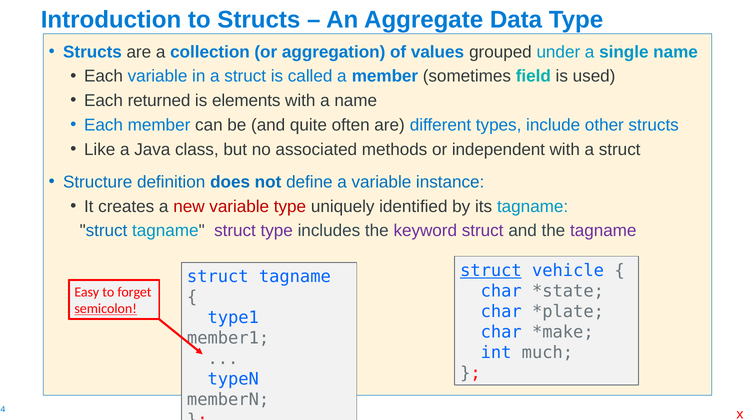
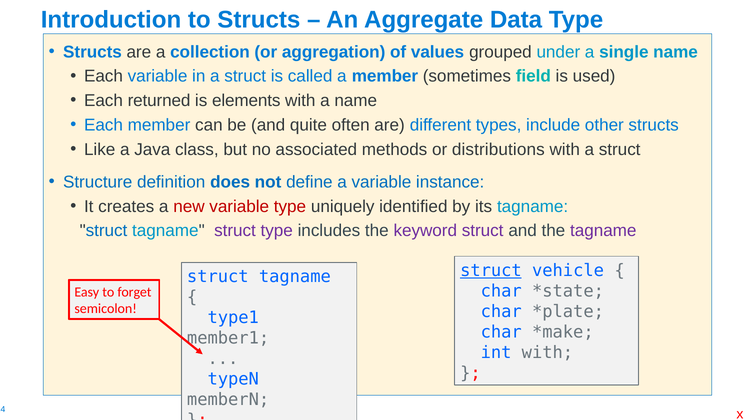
independent: independent -> distributions (498, 150)
semicolon underline: present -> none (106, 309)
int much: much -> with (547, 353)
